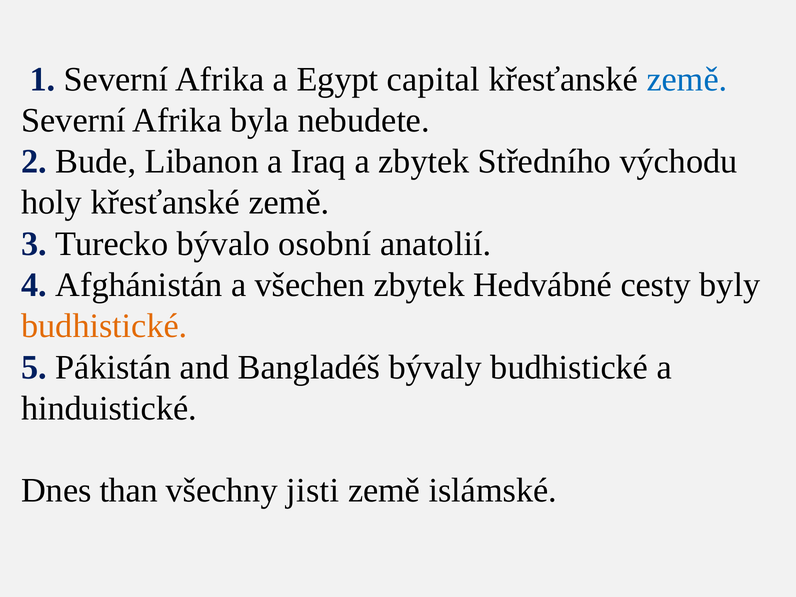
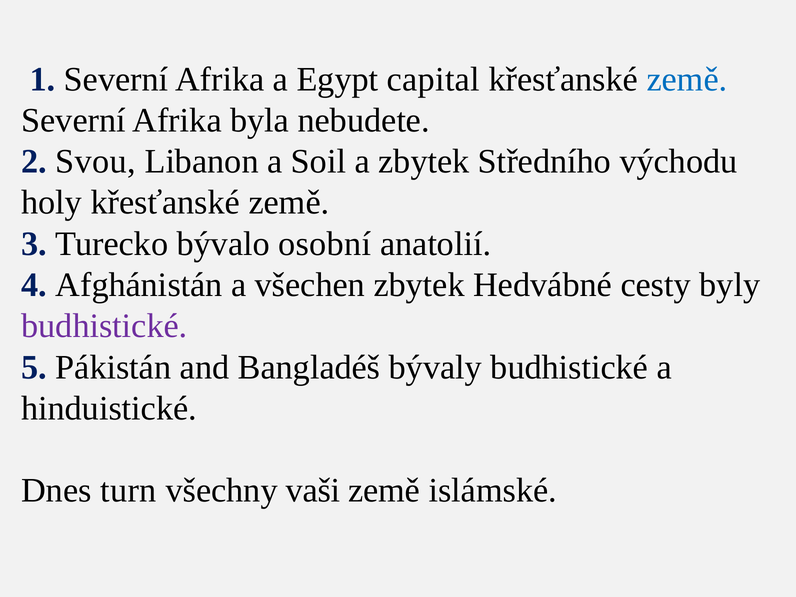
Bude: Bude -> Svou (96, 161)
Iraq: Iraq -> Soil (318, 161)
budhistické colour: orange -> purple (104, 326)
than: than -> turn (128, 491)
jisti: jisti -> vaši (313, 491)
